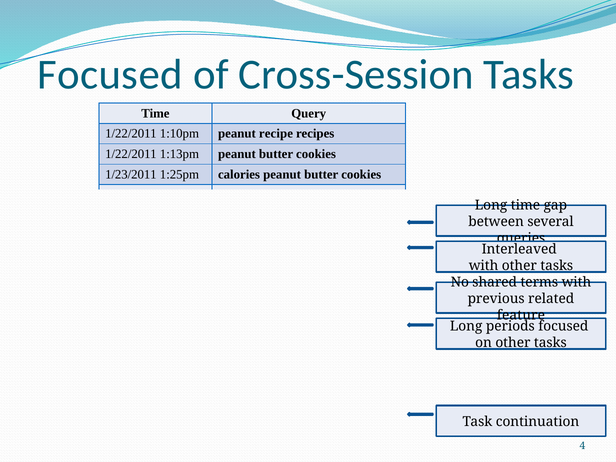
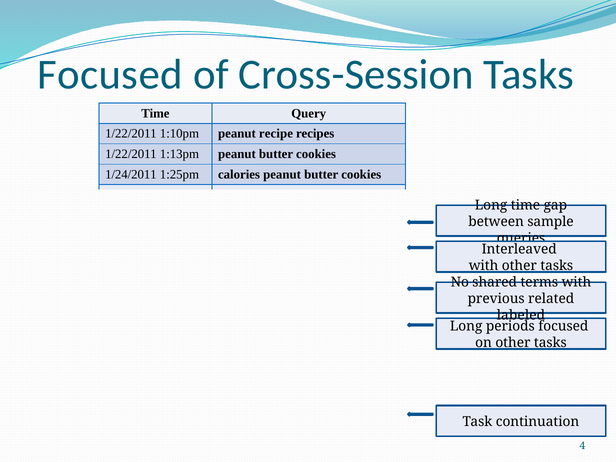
1/23/2011: 1/23/2011 -> 1/24/2011 (131, 174)
several: several -> sample (551, 222)
feature: feature -> labeled (521, 315)
